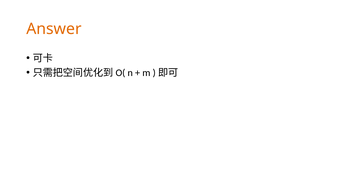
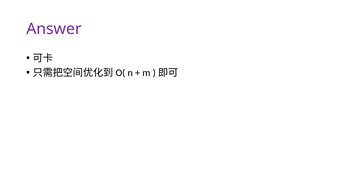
Answer colour: orange -> purple (54, 29)
